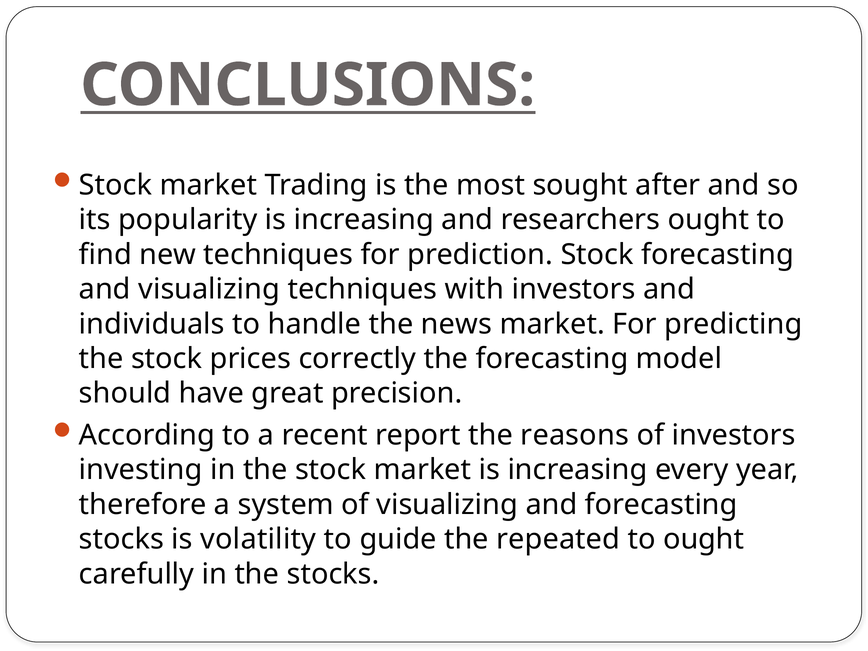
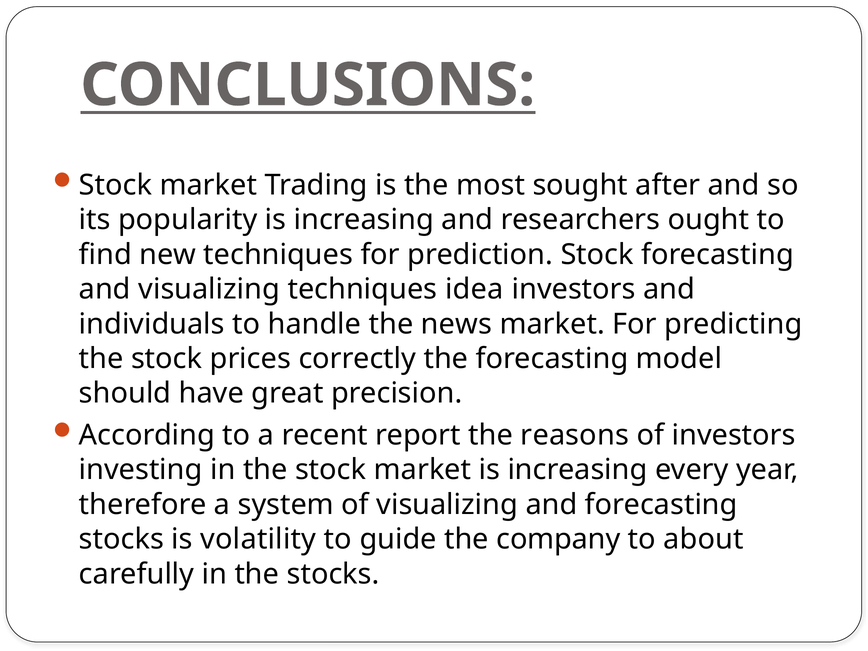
with: with -> idea (474, 289)
repeated: repeated -> company (558, 539)
to ought: ought -> about (703, 539)
